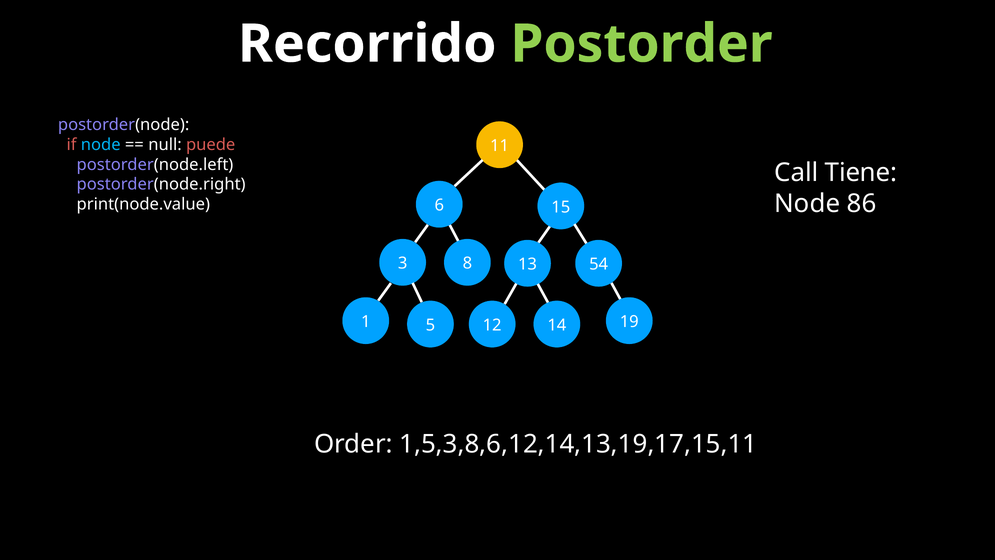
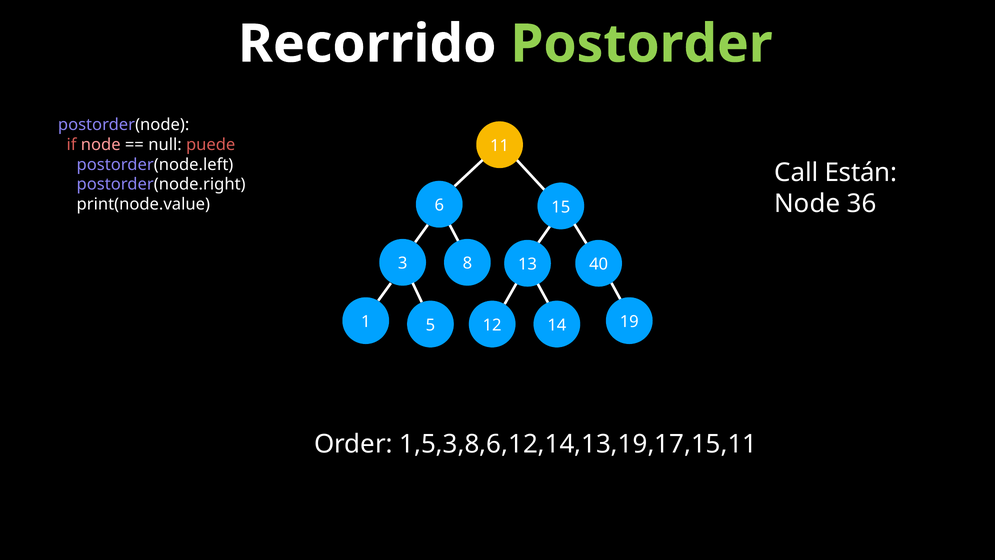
node colour: light blue -> pink (101, 145)
Tiene: Tiene -> Están (861, 172)
86: 86 -> 36 (862, 203)
54: 54 -> 40 (599, 264)
